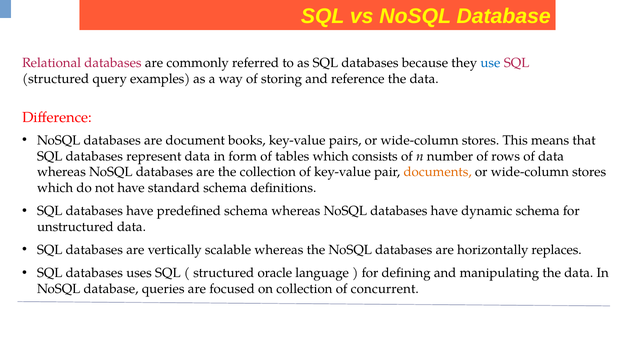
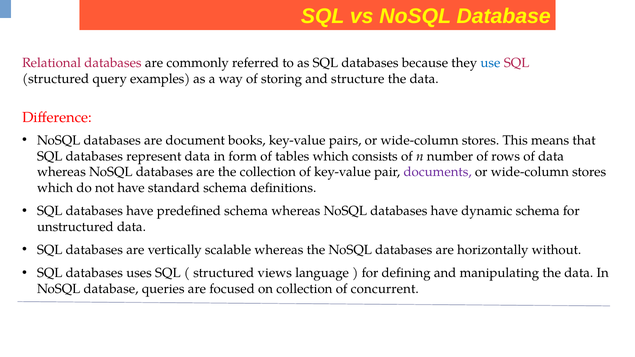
reference: reference -> structure (358, 79)
documents colour: orange -> purple (438, 172)
replaces: replaces -> without (556, 250)
oracle: oracle -> views (275, 273)
